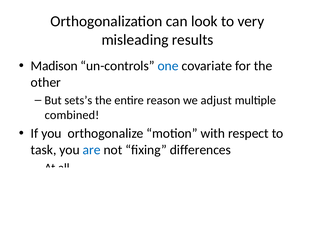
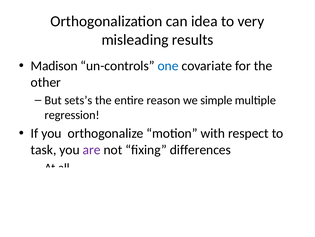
look: look -> idea (204, 21)
adjust: adjust -> simple (216, 100)
combined: combined -> regression (72, 115)
are colour: blue -> purple (92, 149)
